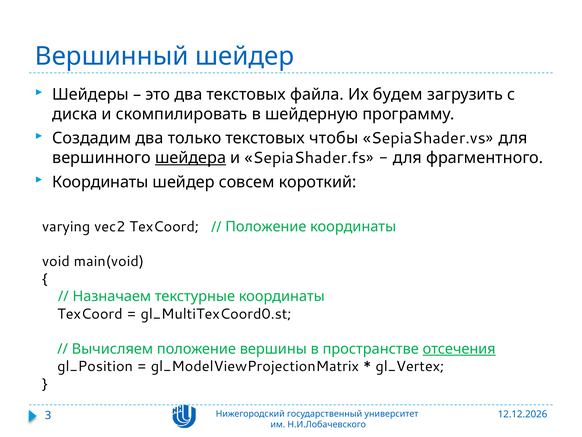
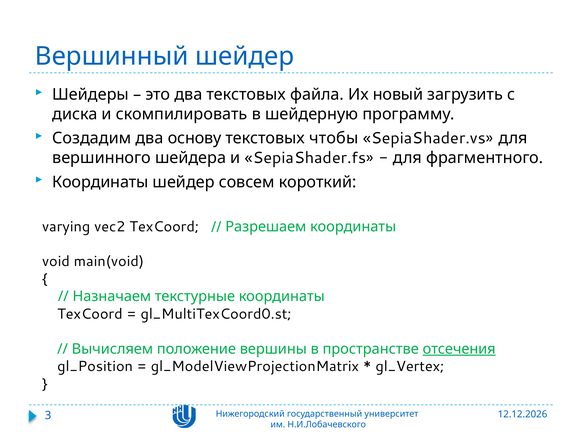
будем: будем -> новый (398, 94)
только: только -> основу (195, 138)
шейдера underline: present -> none (191, 158)
Положение: Положение -> Разрешаем (266, 226)
